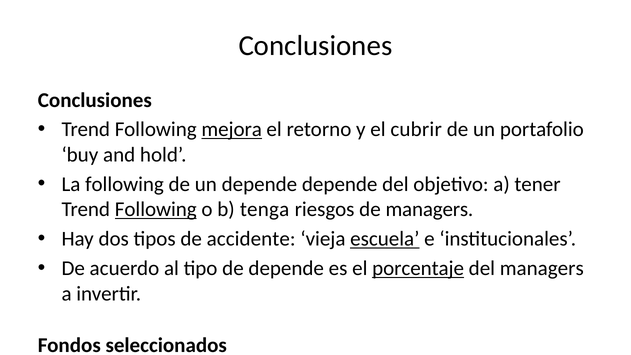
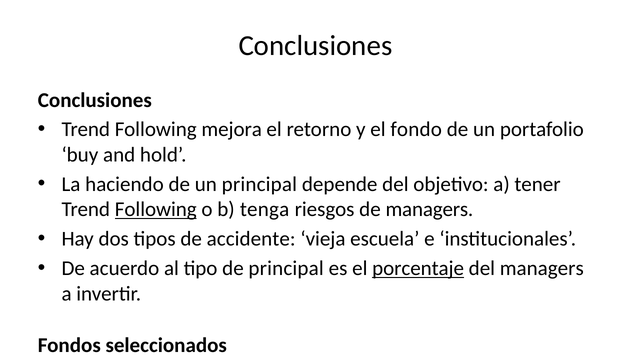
mejora underline: present -> none (232, 130)
el cubrir: cubrir -> fondo (416, 130)
La following: following -> haciendo (124, 184)
un depende: depende -> principal (259, 184)
escuela underline: present -> none (385, 239)
de depende: depende -> principal (286, 268)
